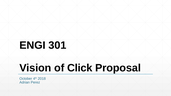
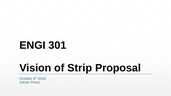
Click: Click -> Strip (80, 68)
